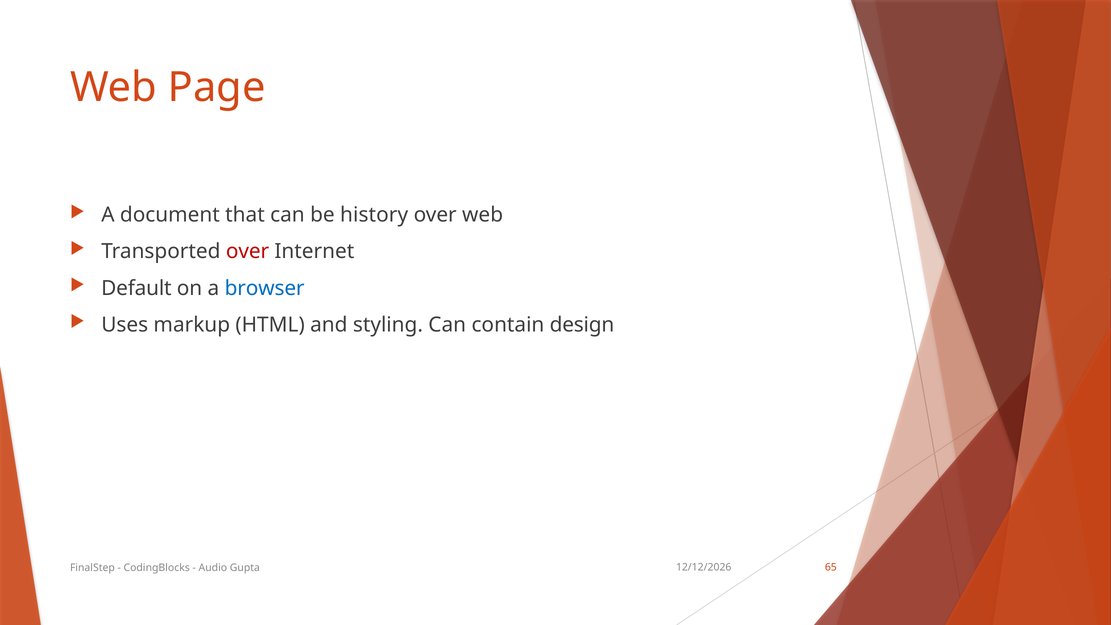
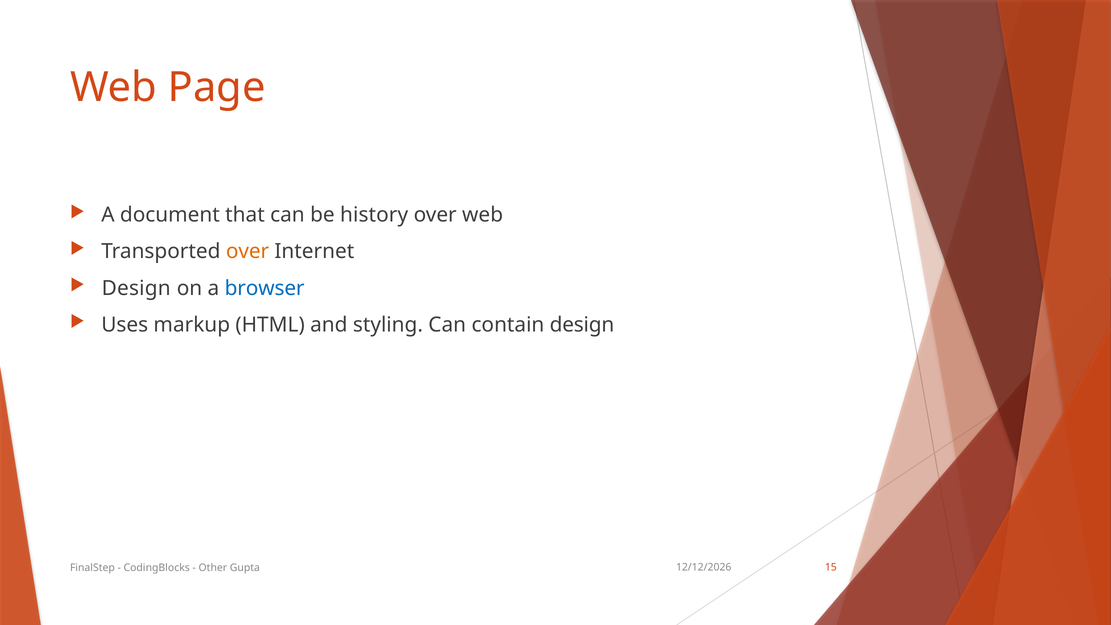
over colour: red -> orange (248, 252)
Default: Default -> Design (136, 288)
65: 65 -> 15 (831, 567)
Audio: Audio -> Other (213, 568)
